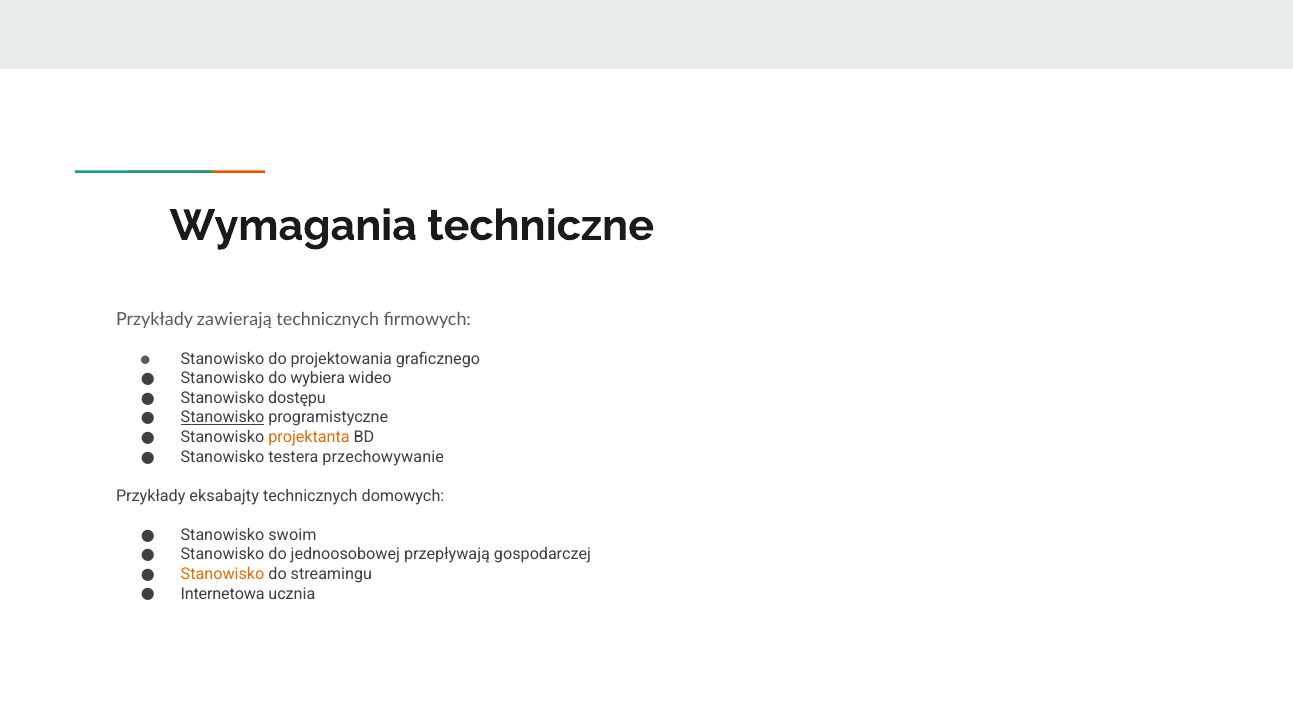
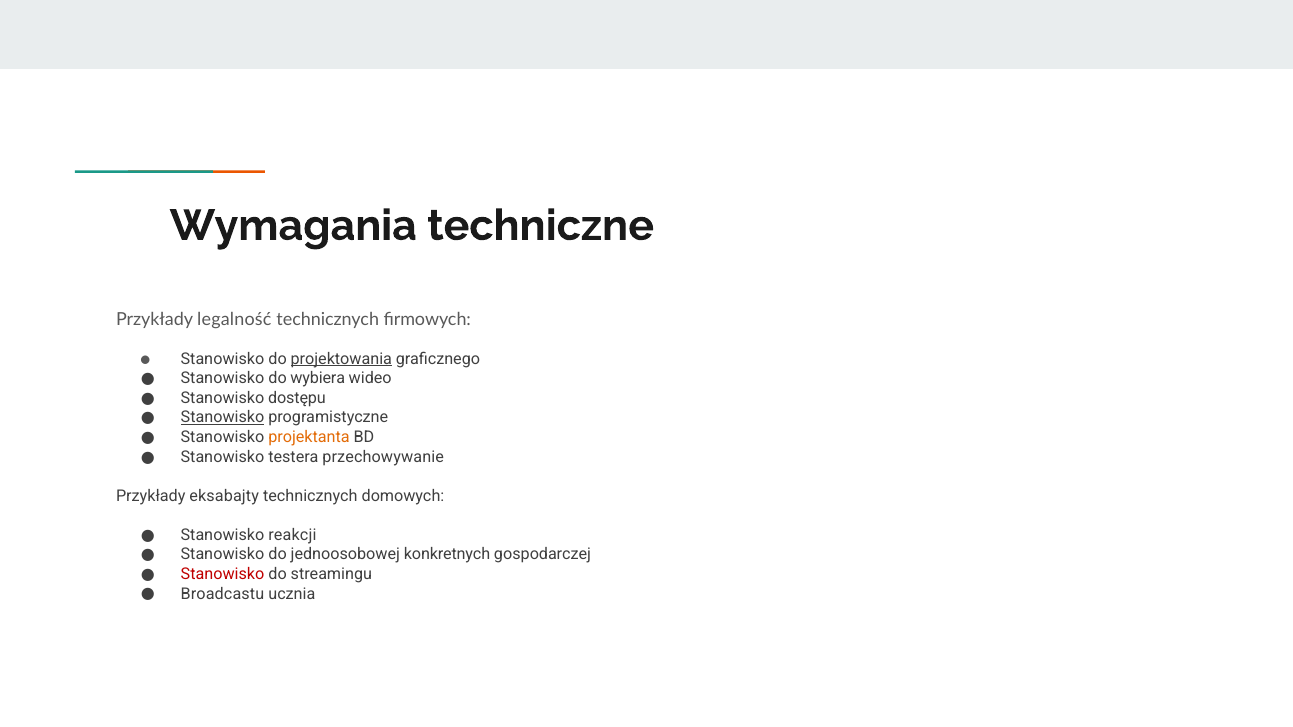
zawierają: zawierają -> legalność (234, 319)
projektowania underline: none -> present (341, 359)
swoim: swoim -> reakcji (292, 535)
przepływają: przepływają -> konkretnych (447, 555)
Stanowisko colour: orange -> red (223, 574)
Internetowa: Internetowa -> Broadcastu (222, 594)
